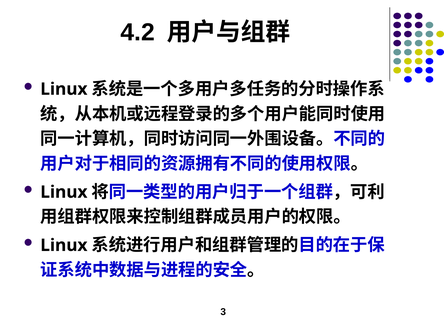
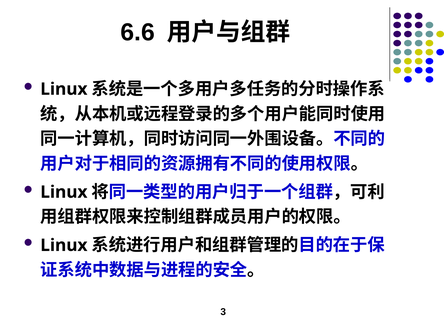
4.2: 4.2 -> 6.6 (138, 32)
